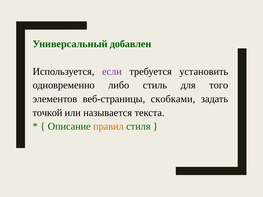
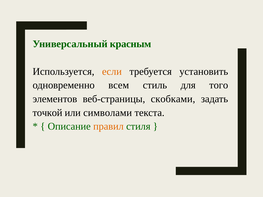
добавлен: добавлен -> красным (131, 44)
если colour: purple -> orange (112, 72)
либо: либо -> всем (119, 85)
называется: называется -> символами (108, 113)
